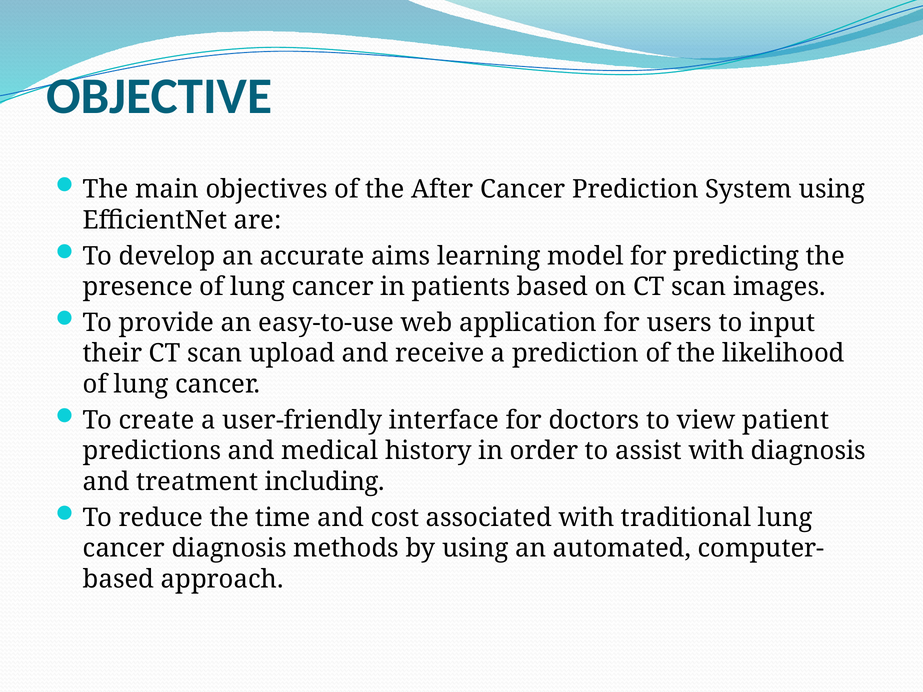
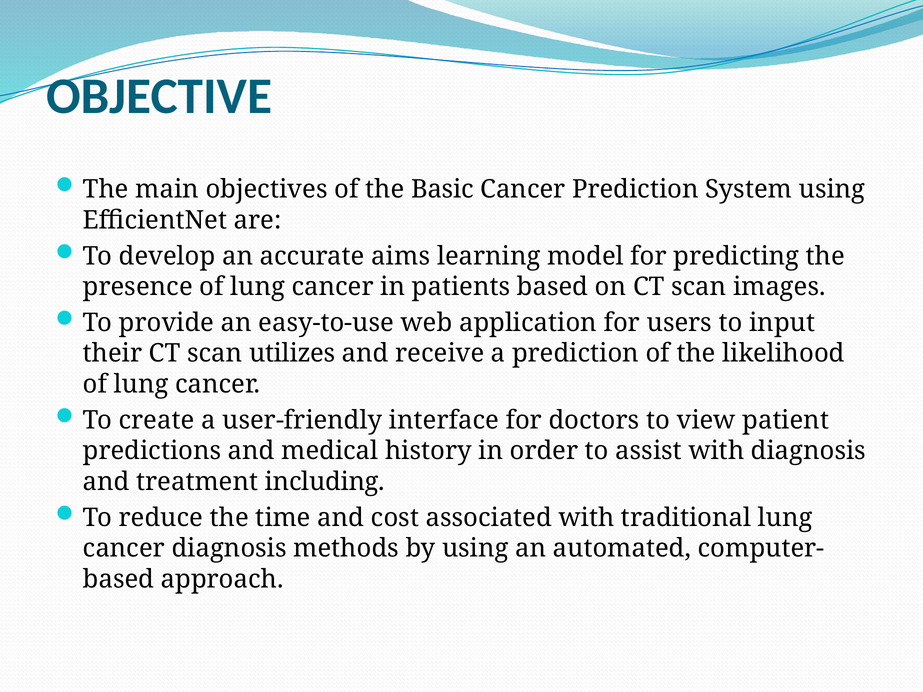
After: After -> Basic (442, 189)
upload: upload -> utilizes (292, 354)
